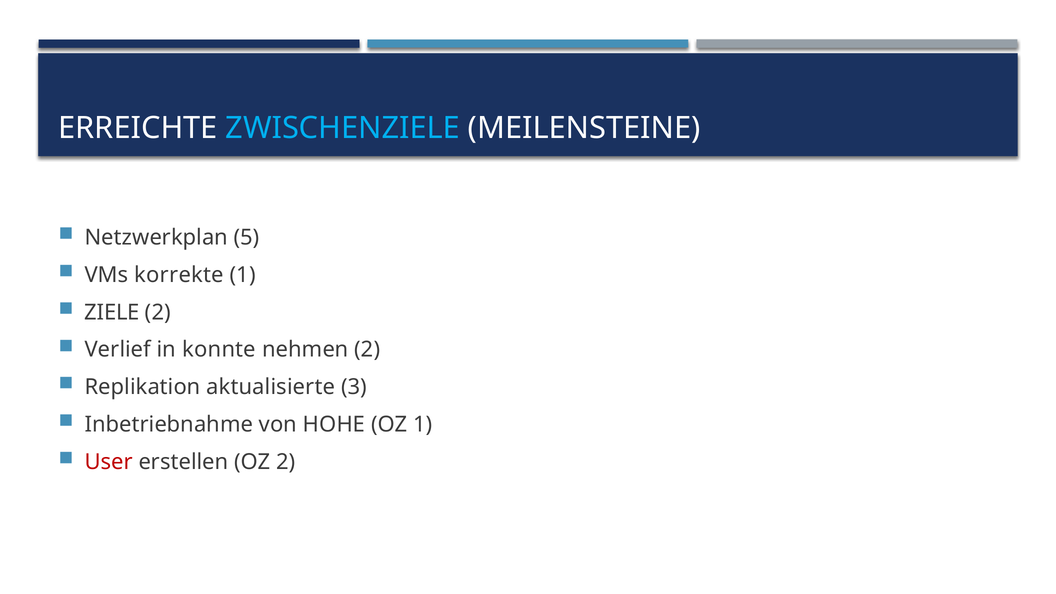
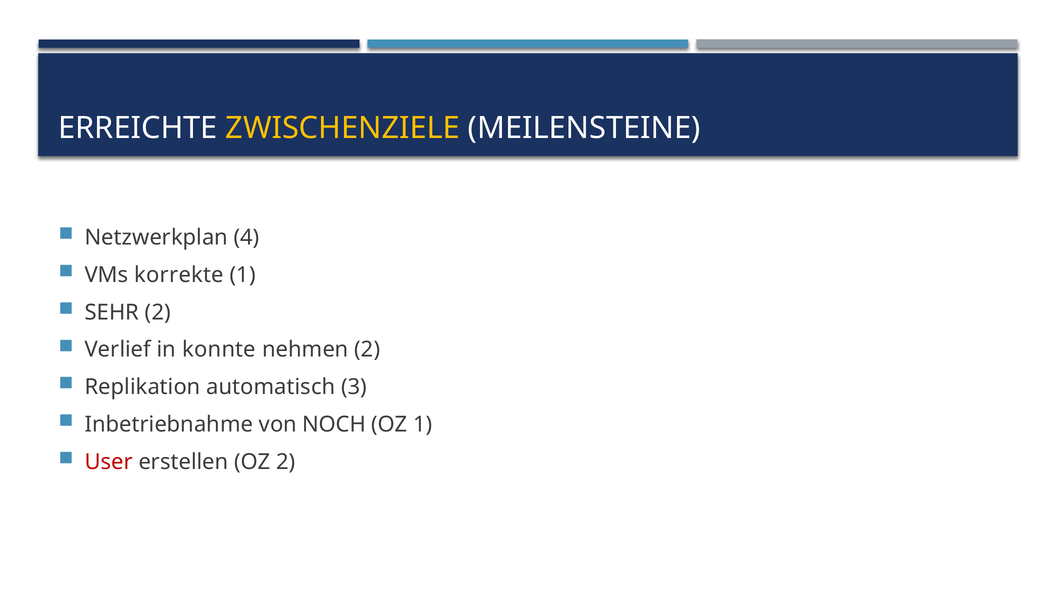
ZWISCHENZIELE colour: light blue -> yellow (343, 128)
5: 5 -> 4 (247, 237)
ZIELE: ZIELE -> SEHR (112, 312)
aktualisierte: aktualisierte -> automatisch (271, 387)
HOHE: HOHE -> NOCH (334, 425)
